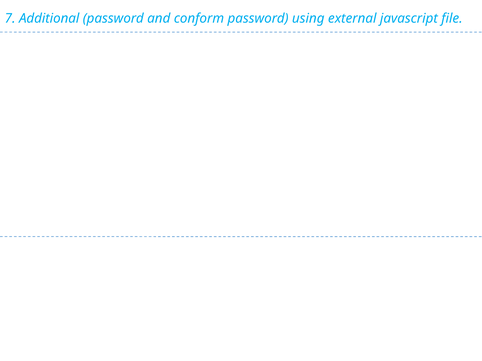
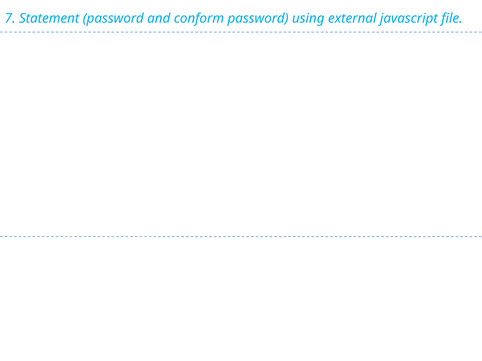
Additional: Additional -> Statement (49, 18)
